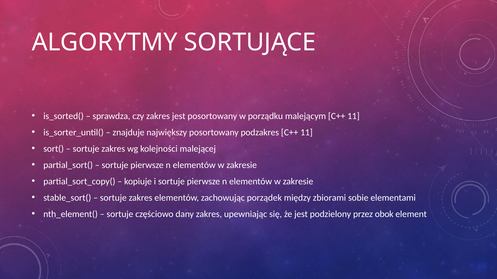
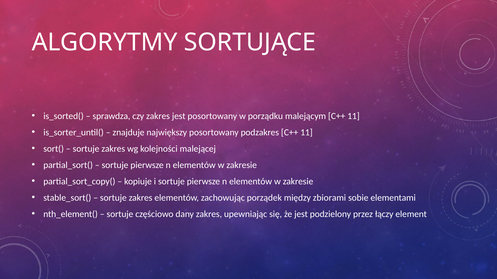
obok: obok -> łączy (384, 214)
